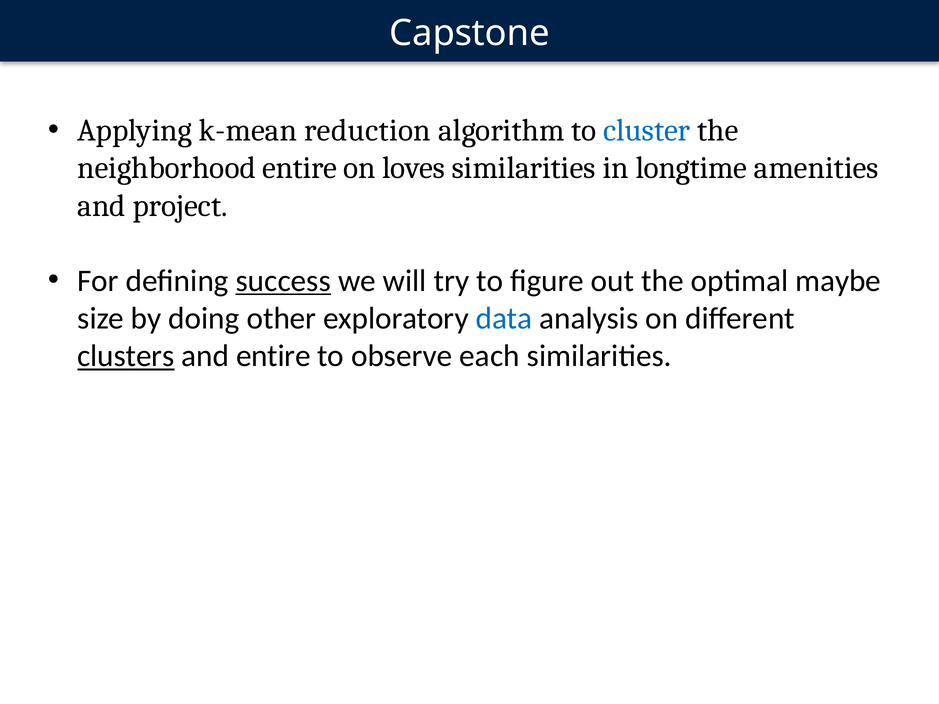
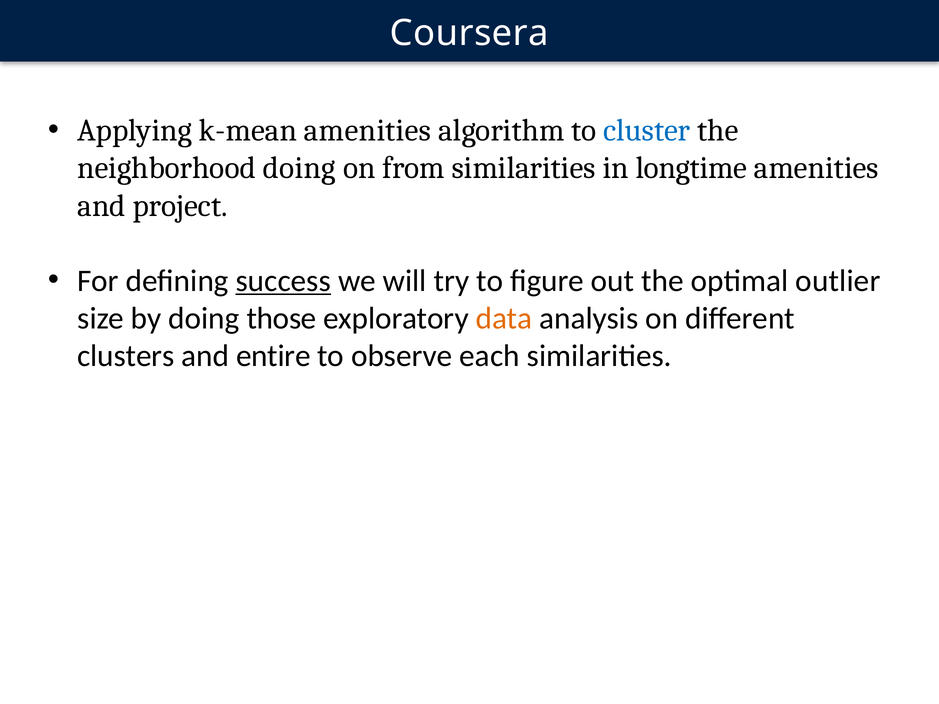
Capstone: Capstone -> Coursera (469, 33)
k-mean reduction: reduction -> amenities (368, 131)
neighborhood entire: entire -> doing (299, 168)
loves: loves -> from (414, 168)
maybe: maybe -> outlier (838, 281)
other: other -> those (282, 318)
data colour: blue -> orange (504, 318)
clusters underline: present -> none (126, 356)
